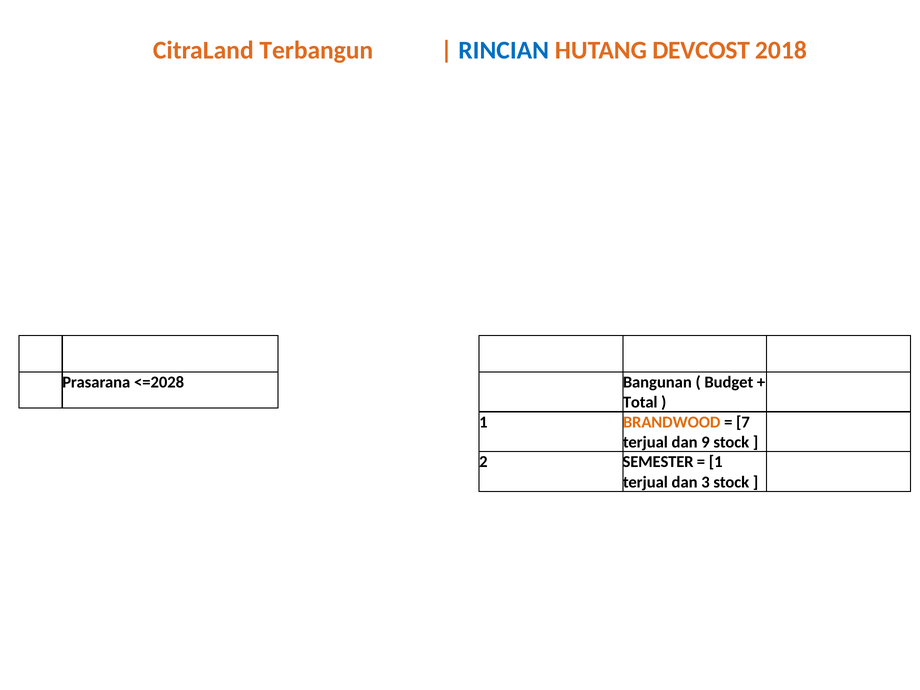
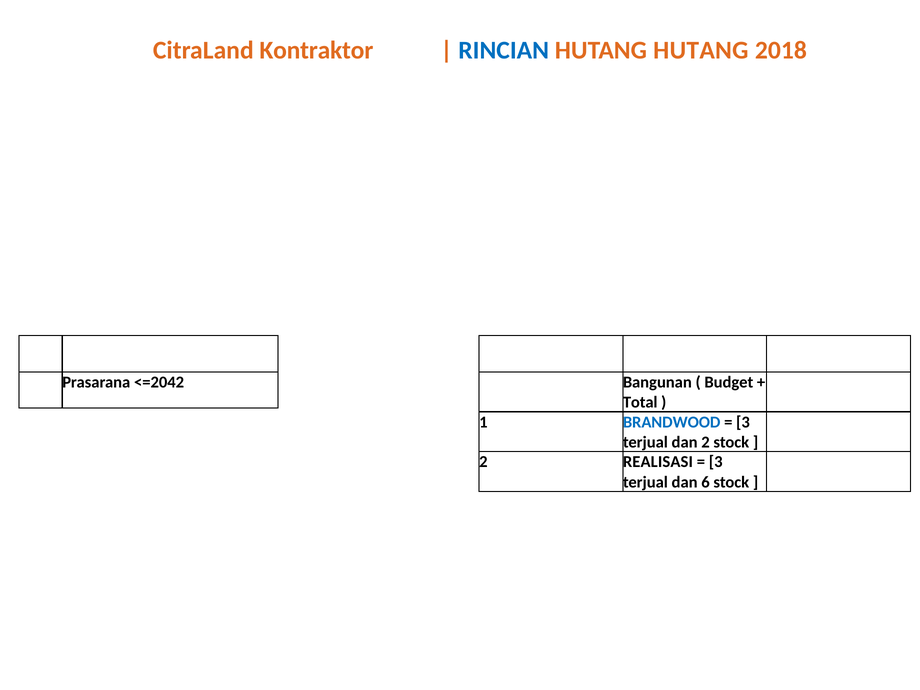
Terbangun: Terbangun -> Kontraktor (316, 50)
HUTANG DEVCOST: DEVCOST -> HUTANG (701, 50)
<=2028: <=2028 -> <=2042 (159, 382)
BRANDWOOD colour: orange -> blue (672, 422)
7: 7 -> 3 (743, 422)
dan 9: 9 -> 2 (706, 442)
SEMESTER: SEMESTER -> REALISASI (658, 462)
1: 1 -> 3 (716, 462)
3: 3 -> 6 (706, 482)
